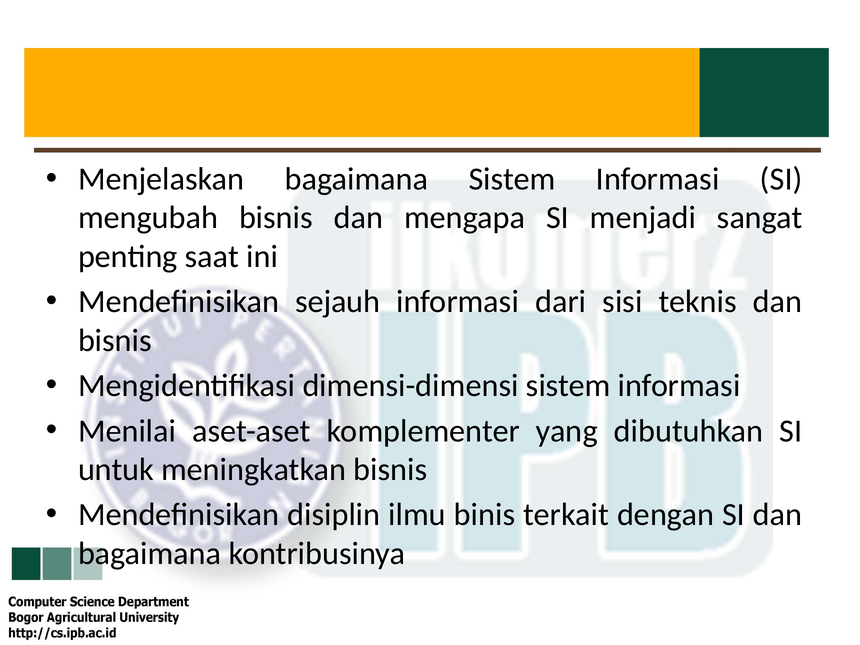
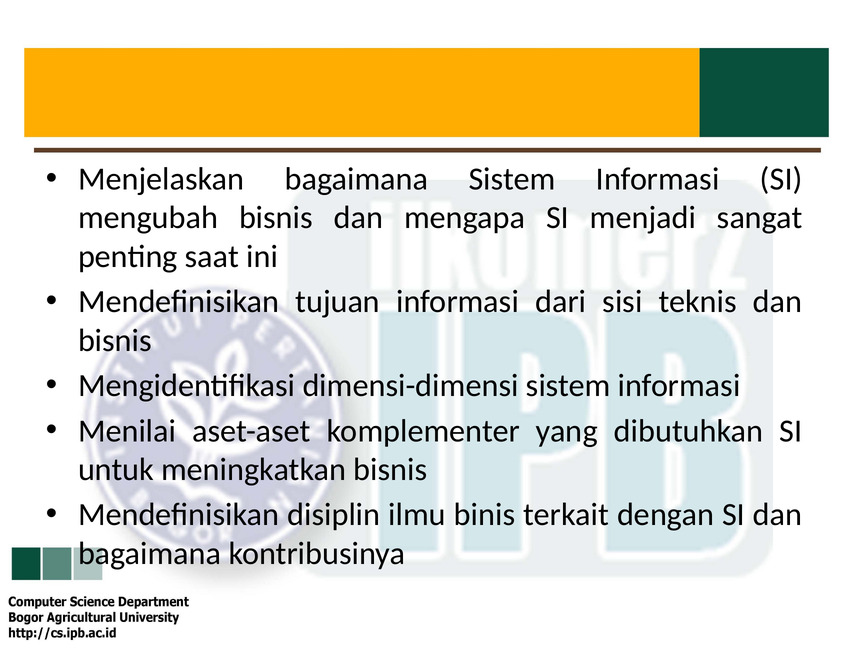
sejauh: sejauh -> tujuan (338, 302)
